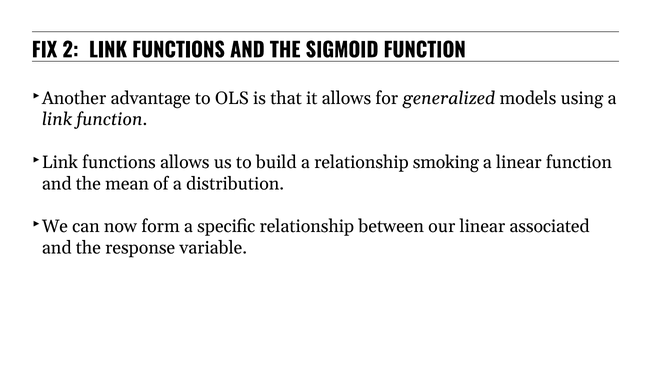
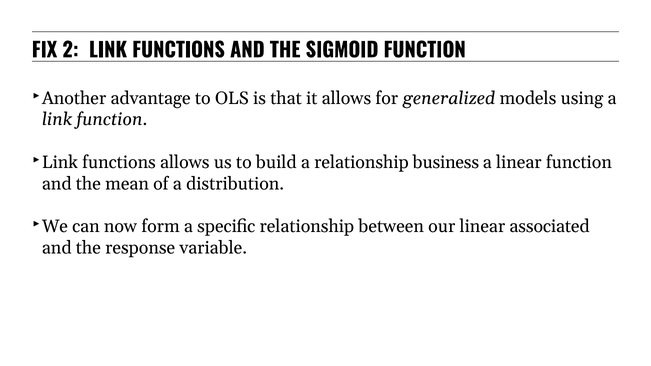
smoking: smoking -> business (446, 162)
